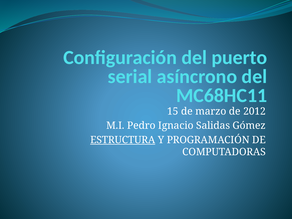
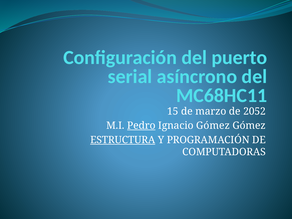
2012: 2012 -> 2052 (255, 111)
Pedro underline: none -> present (141, 126)
Ignacio Salidas: Salidas -> Gómez (213, 126)
